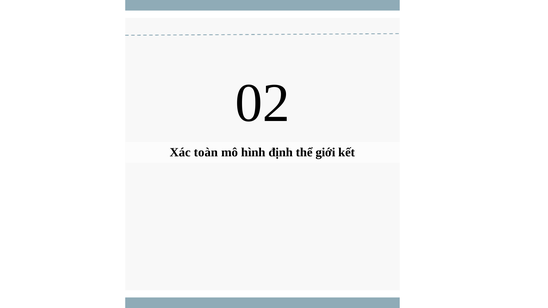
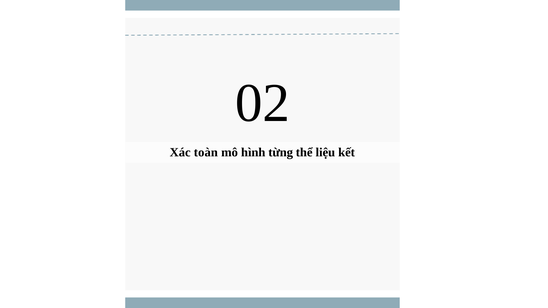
định: định -> từng (281, 153)
giới: giới -> liệu (325, 153)
